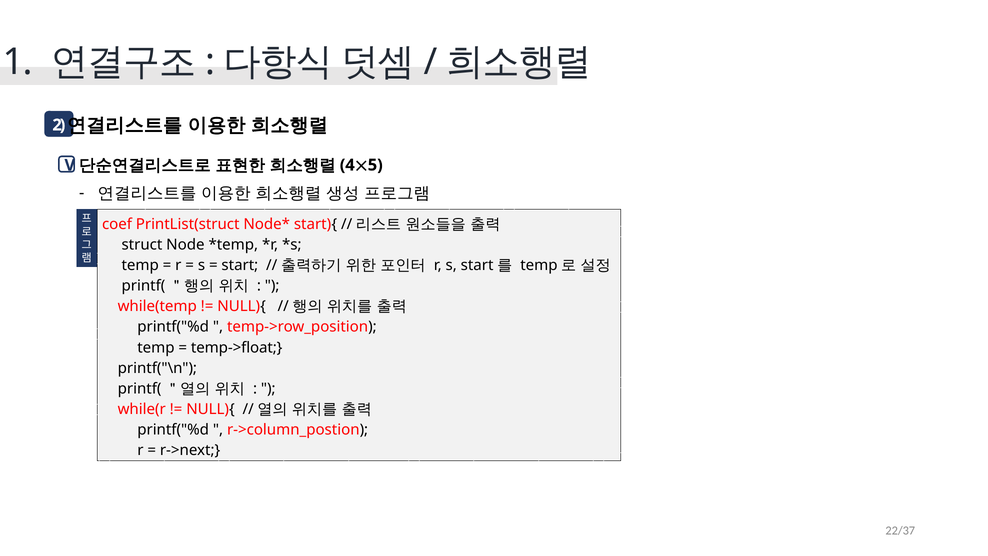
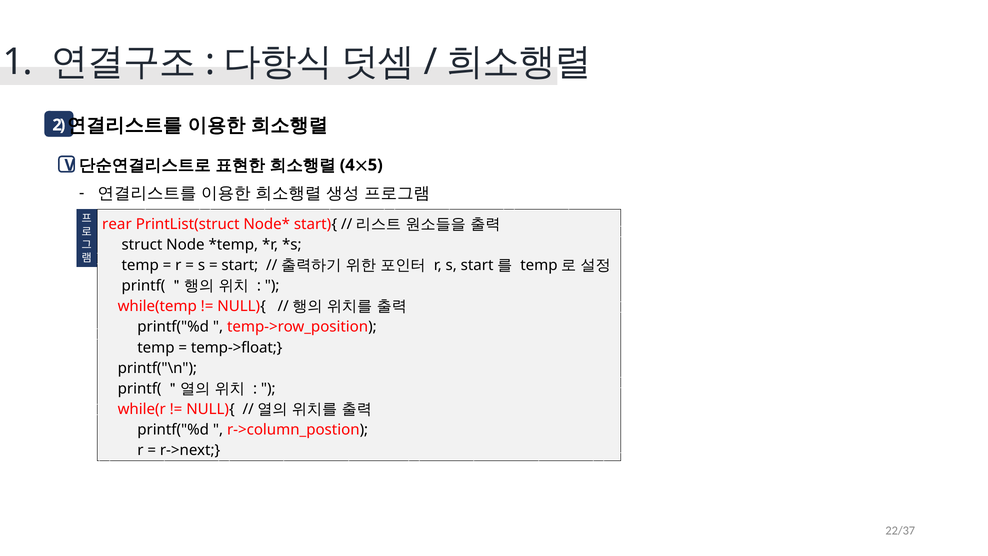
coef: coef -> rear (117, 224)
